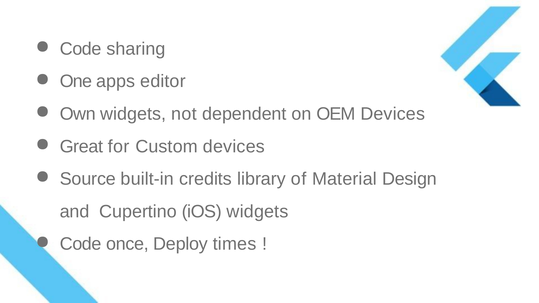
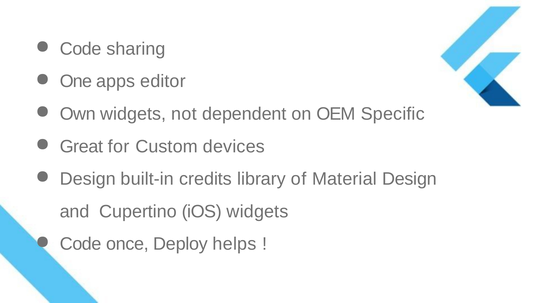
OEM Devices: Devices -> Speciﬁc (393, 114)
Source: Source -> Design (88, 179)
times: times -> helps (235, 244)
